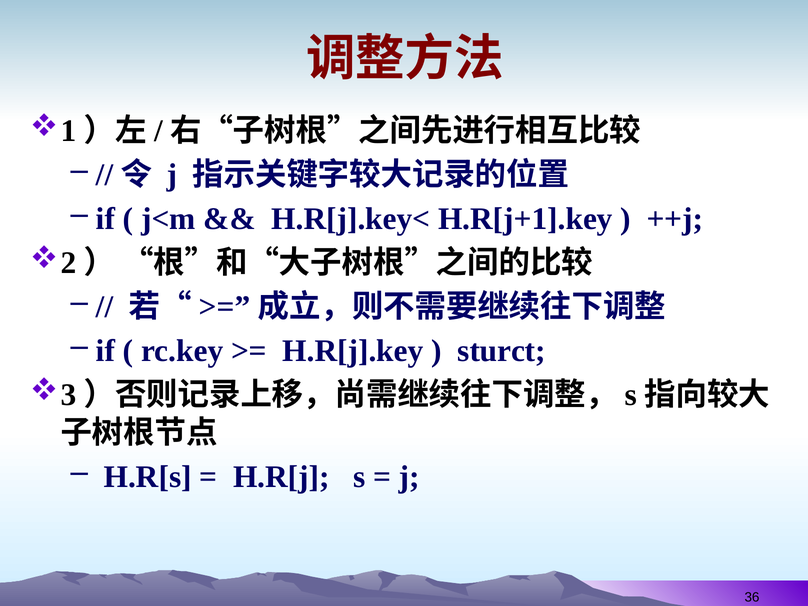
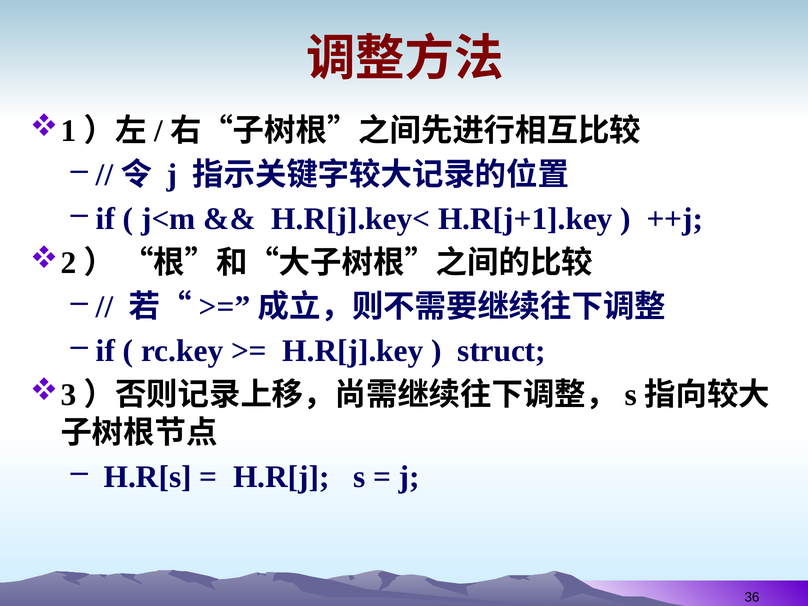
sturct: sturct -> struct (502, 351)
